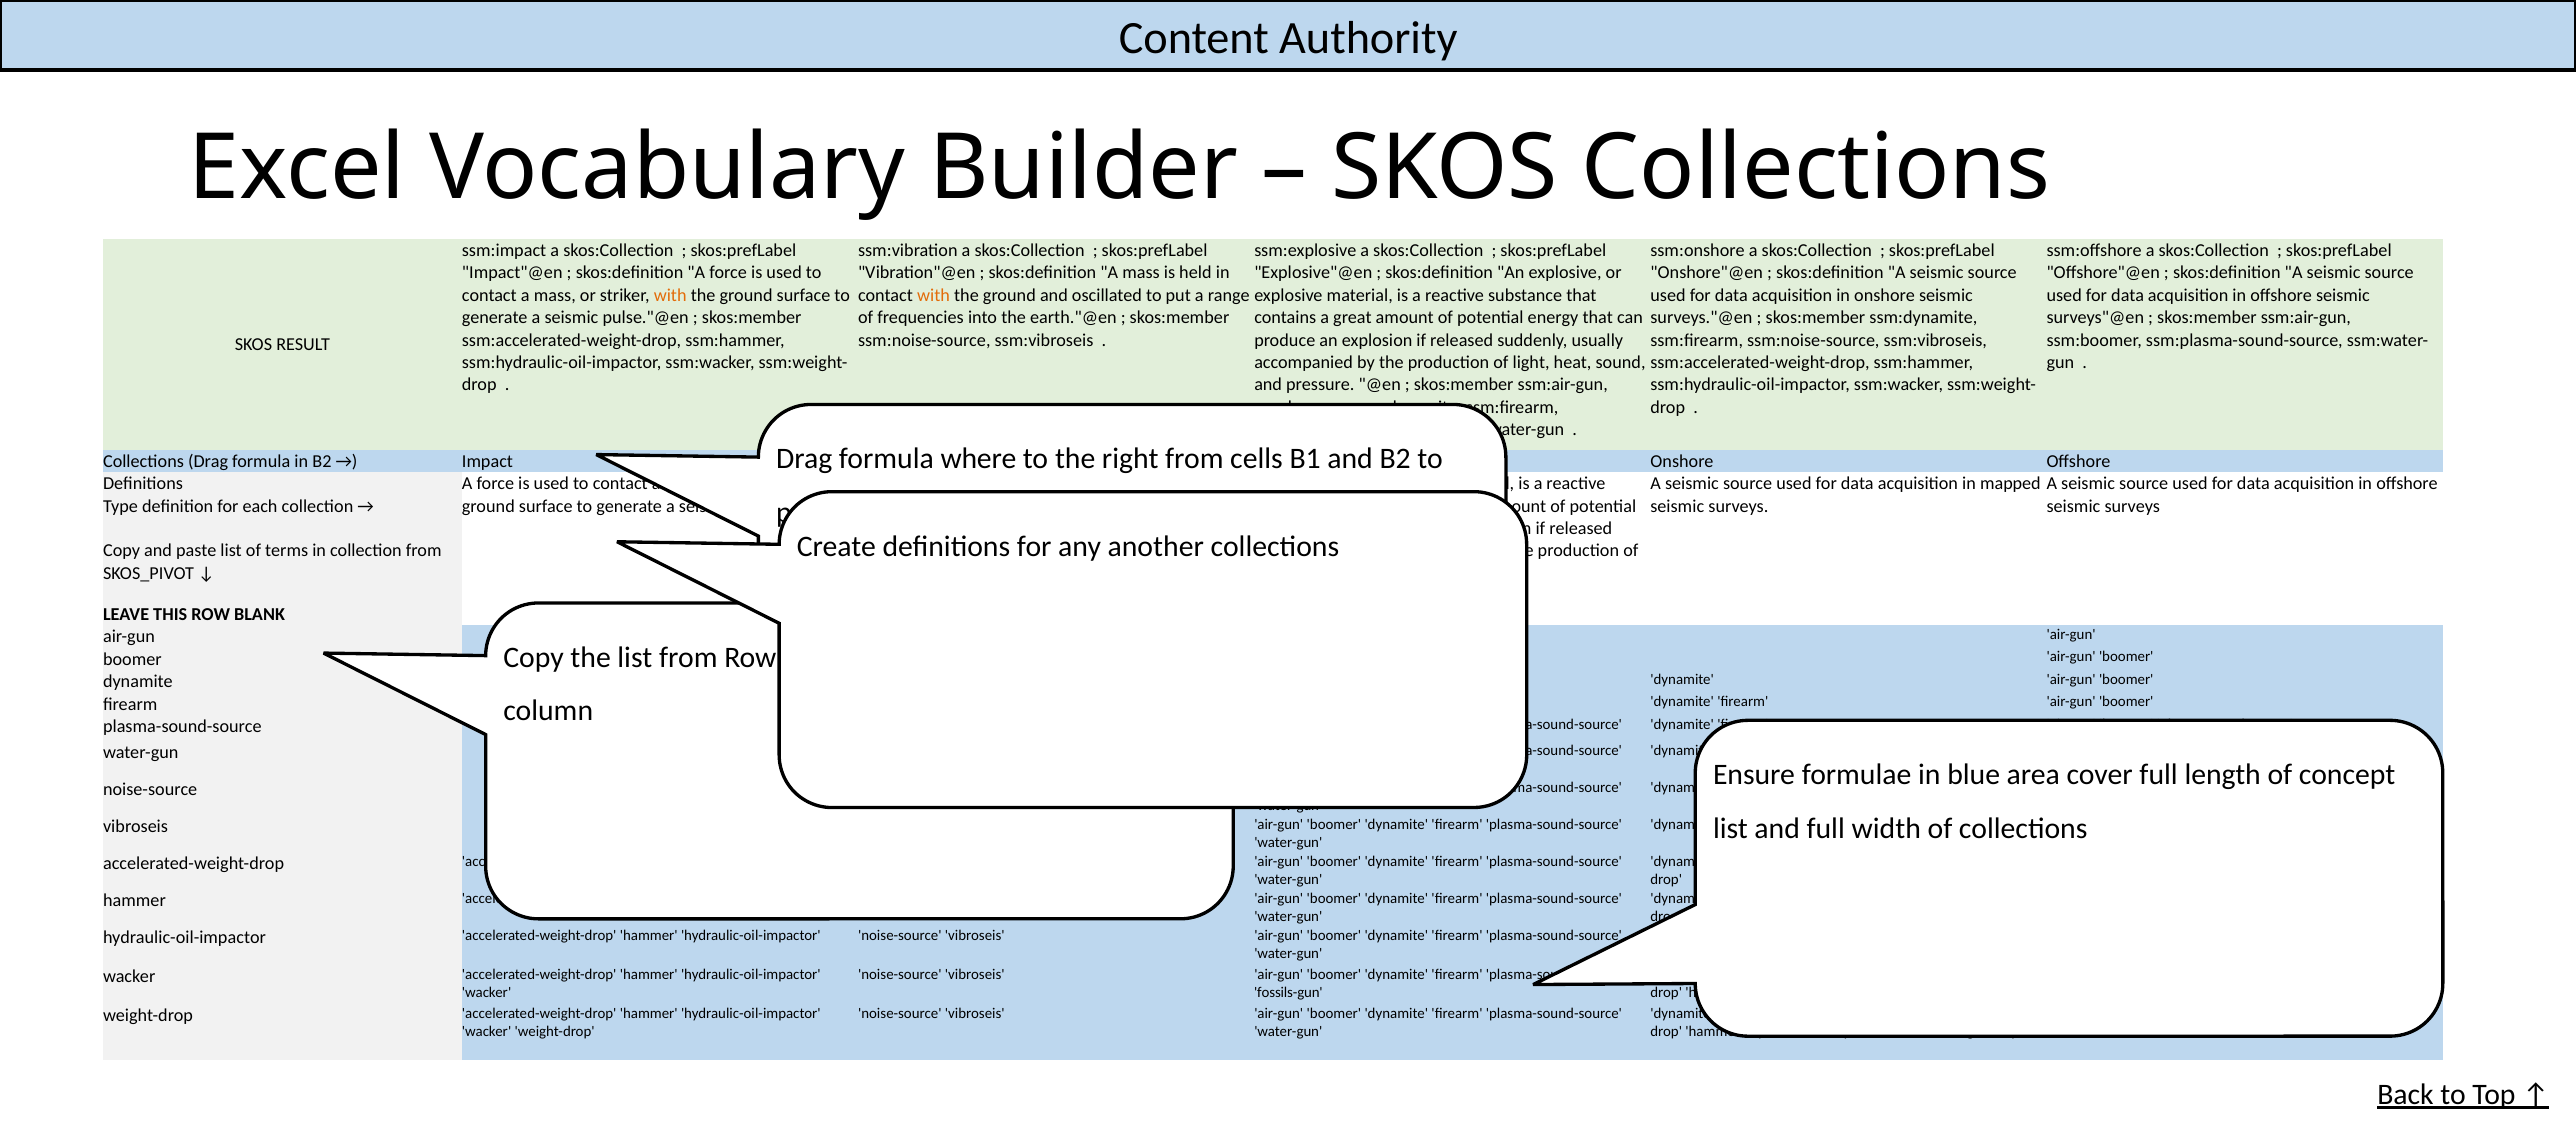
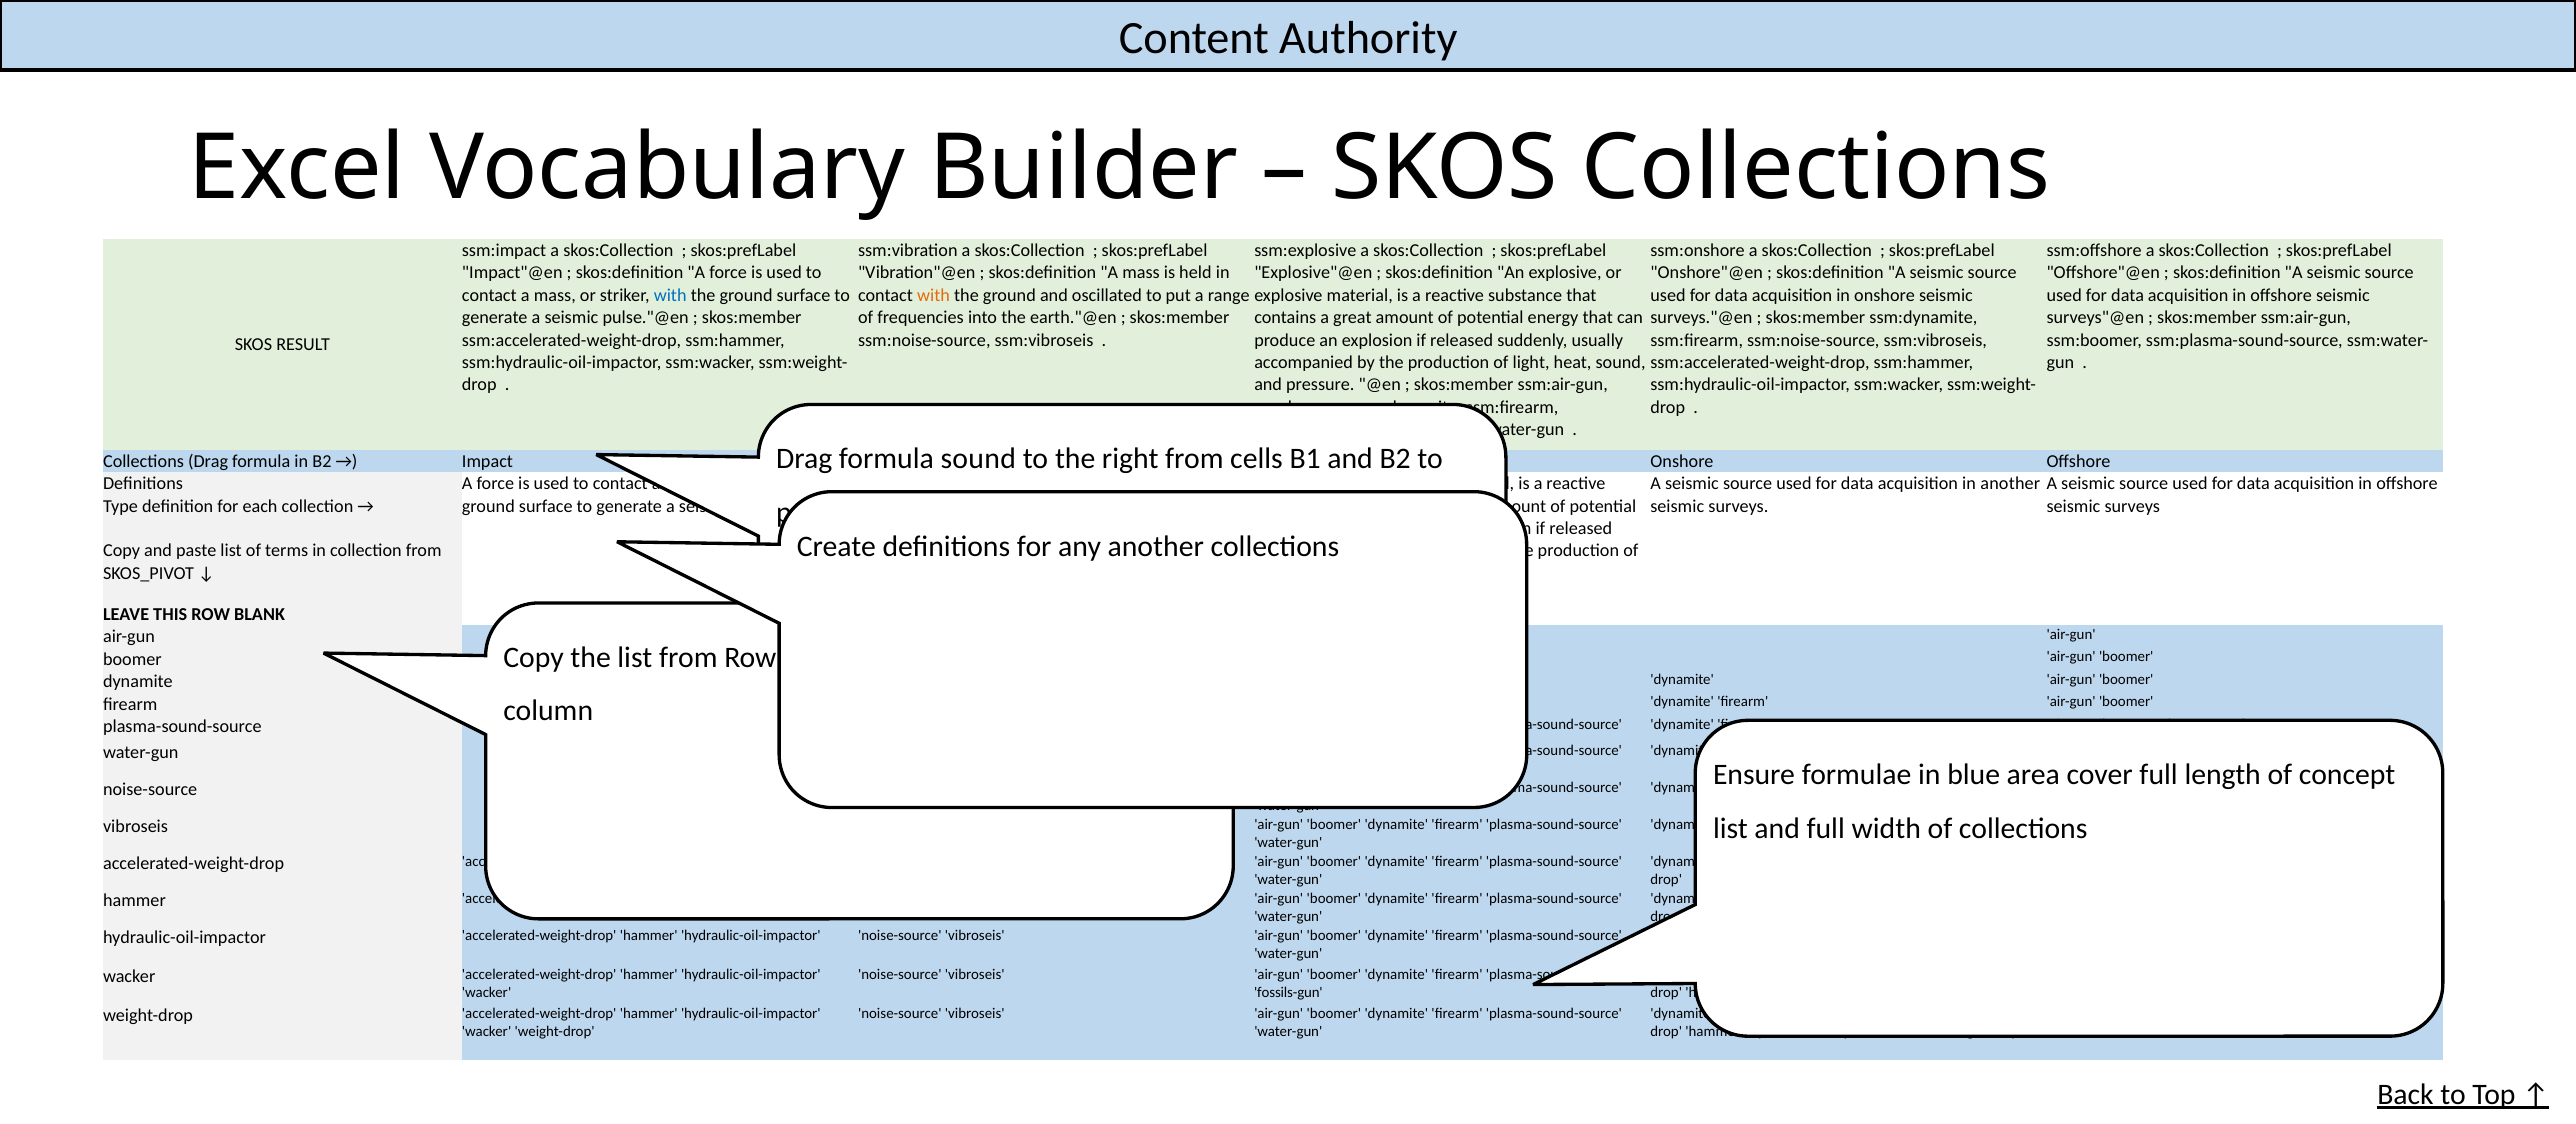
with colour: orange -> blue (670, 295)
where: where -> sound (978, 459)
in mapped: mapped -> another (2010, 484)
